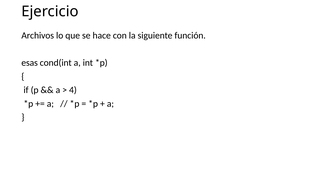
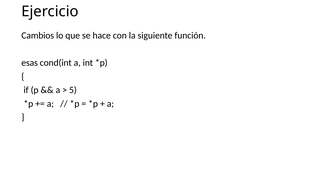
Archivos: Archivos -> Cambios (38, 35)
4: 4 -> 5 (73, 90)
